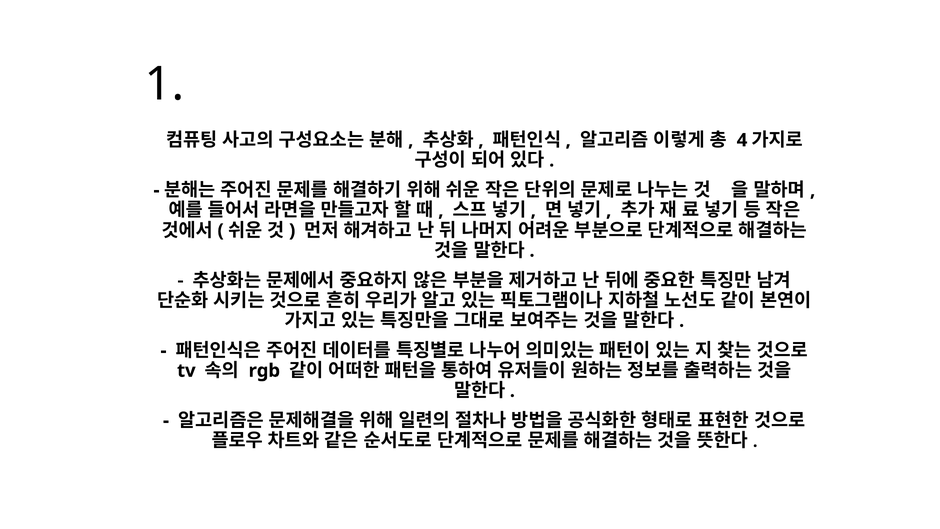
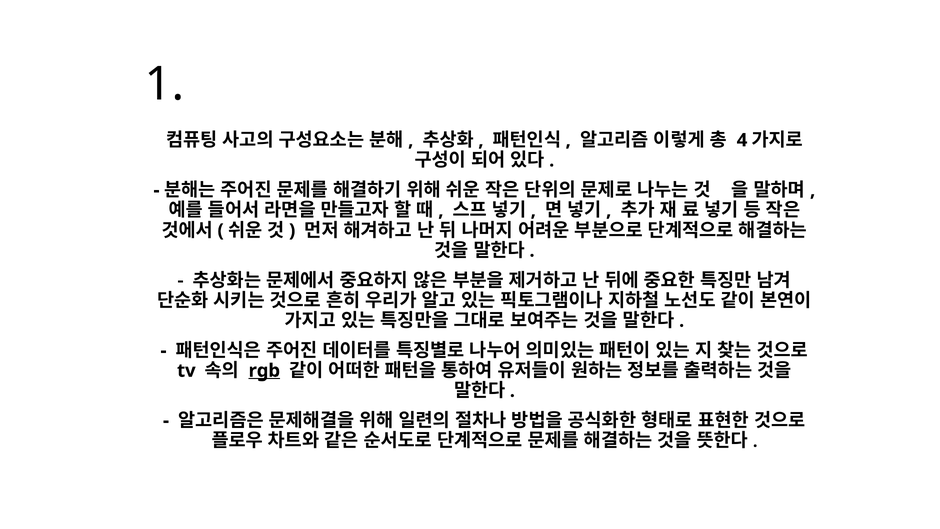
rgb underline: none -> present (264, 370)
